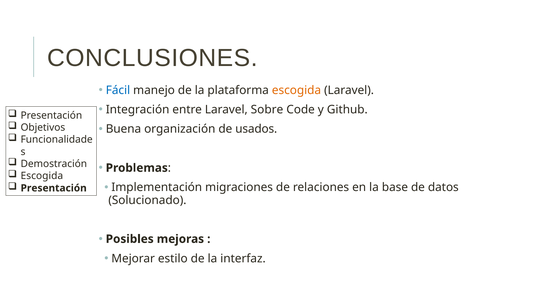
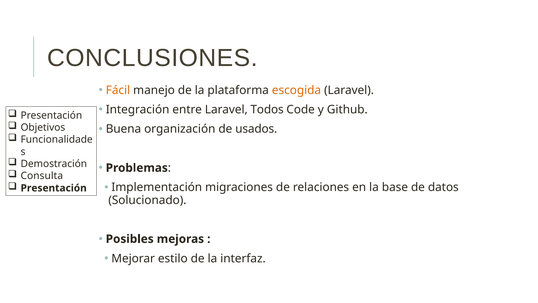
Fácil colour: blue -> orange (118, 90)
Sobre: Sobre -> Todos (267, 109)
Escogida: Escogida -> Consulta (42, 176)
